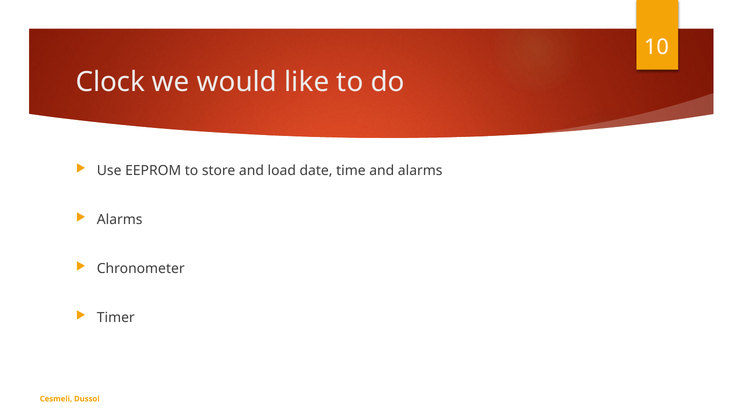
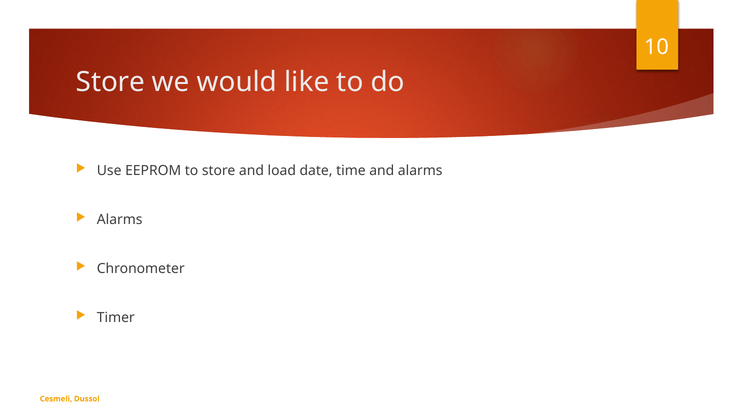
Clock: Clock -> Store (110, 82)
